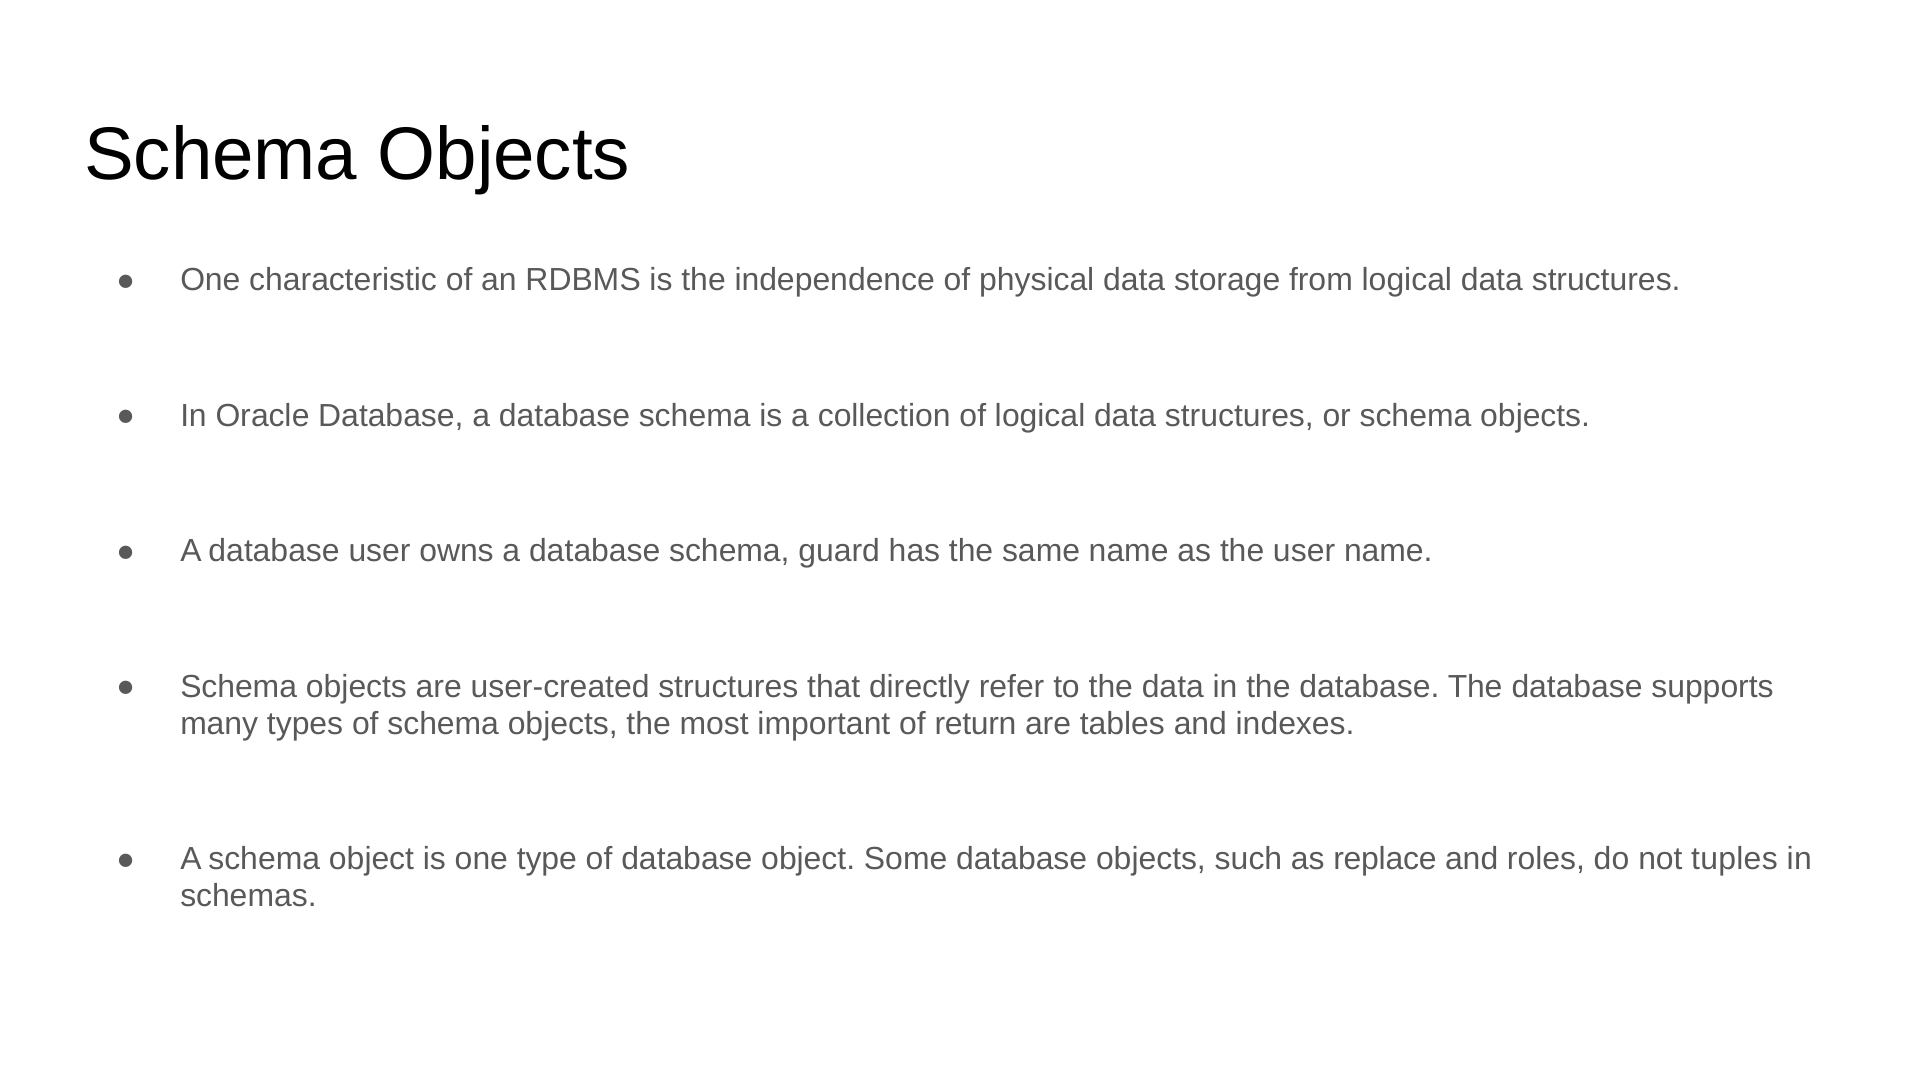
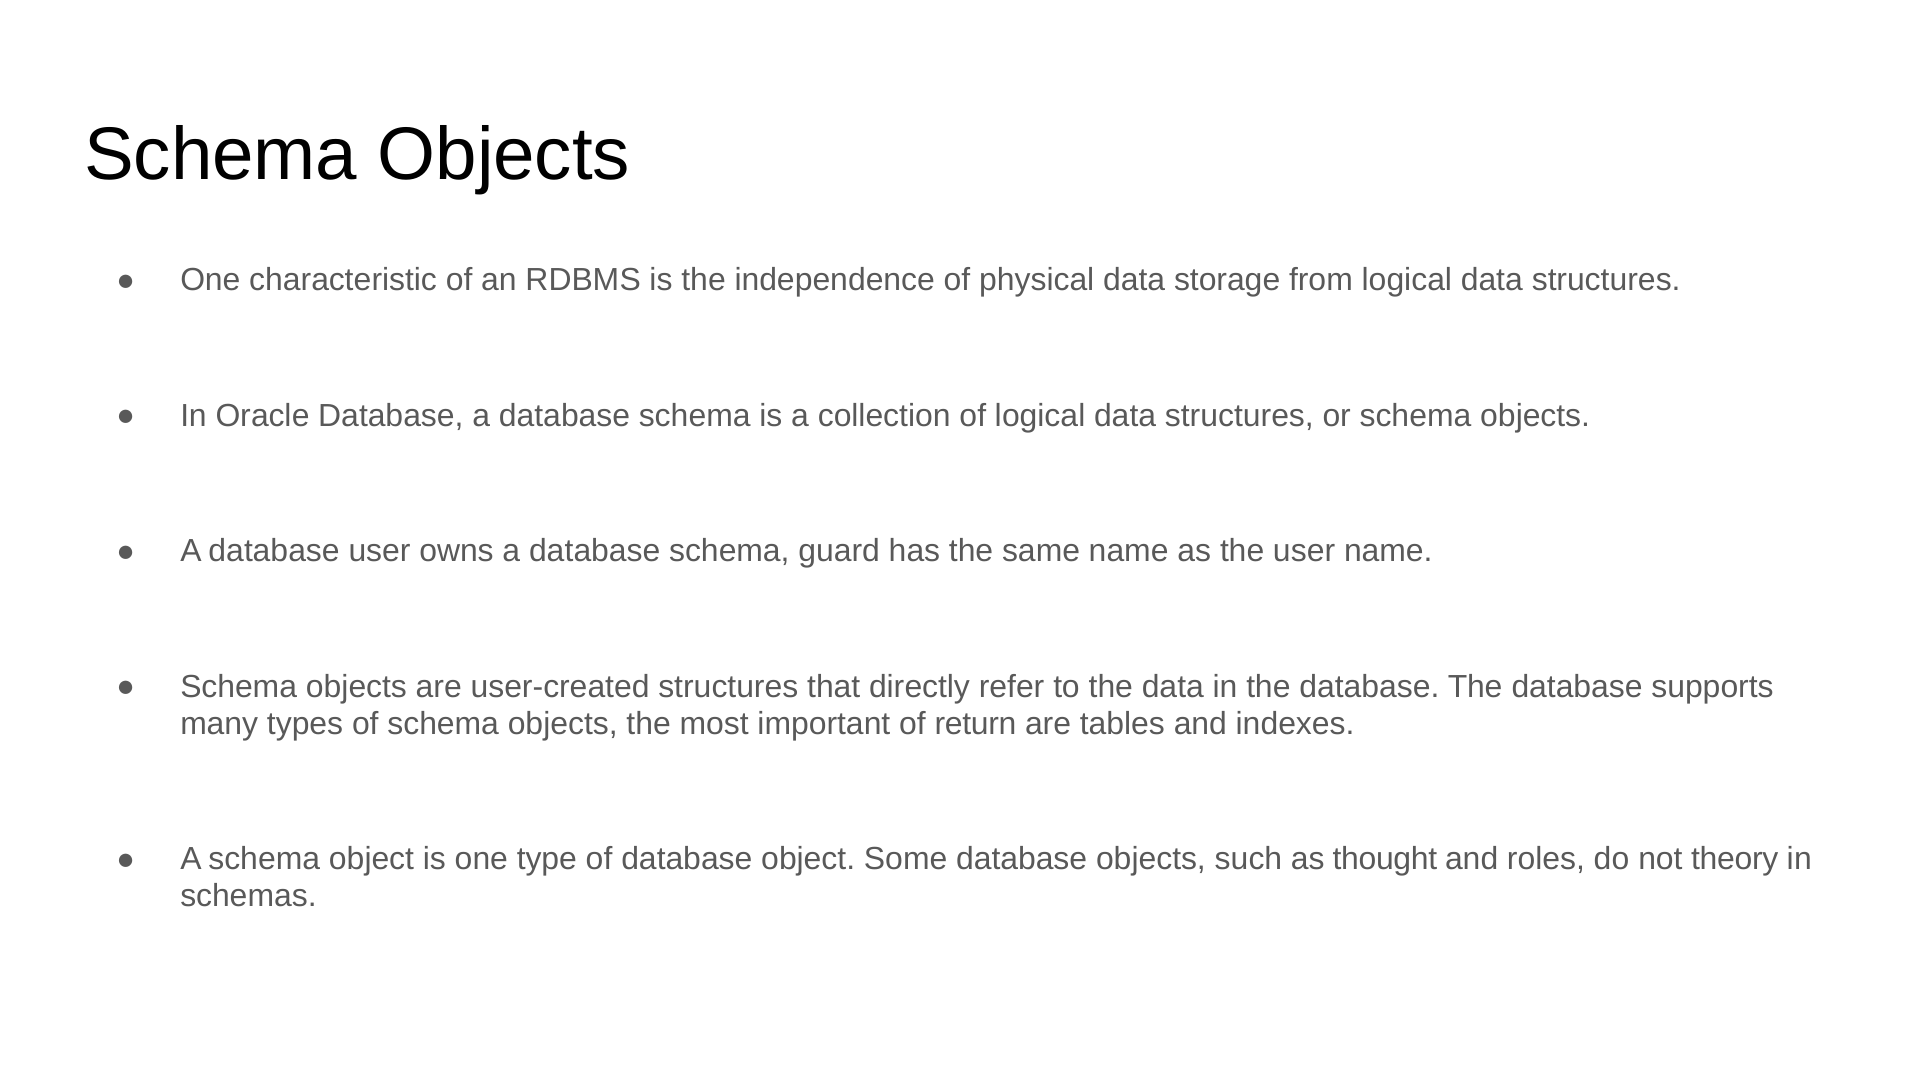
replace: replace -> thought (1385, 859)
tuples: tuples -> theory (1735, 859)
